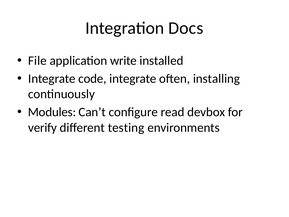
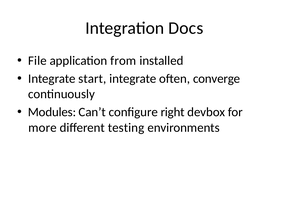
write: write -> from (123, 61)
code: code -> start (92, 79)
installing: installing -> converge (217, 79)
read: read -> right (173, 112)
verify: verify -> more (42, 127)
